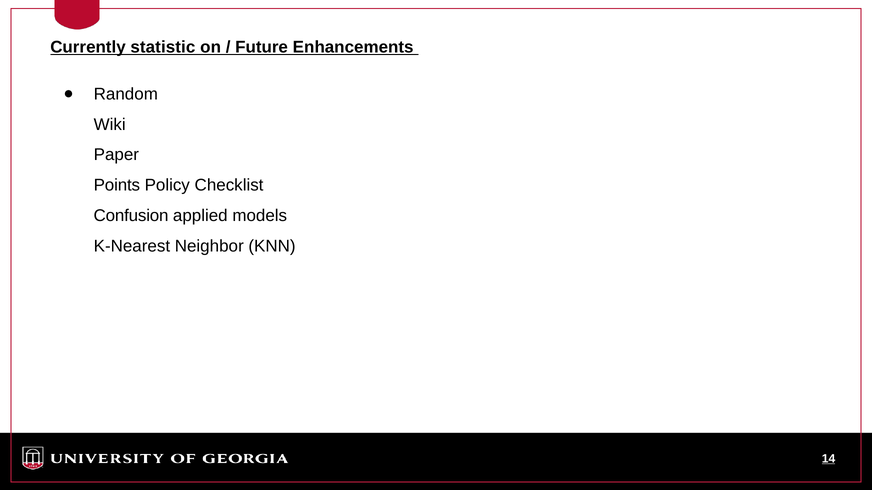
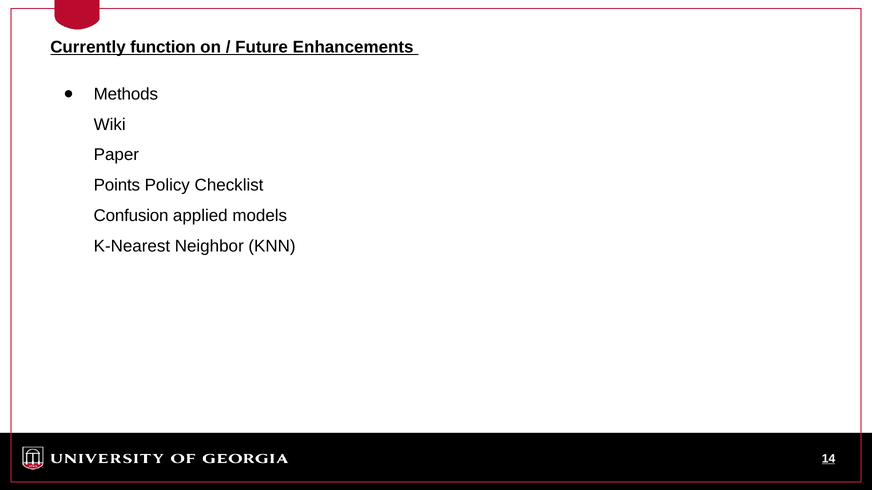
statistic: statistic -> function (163, 47)
Random: Random -> Methods (126, 94)
